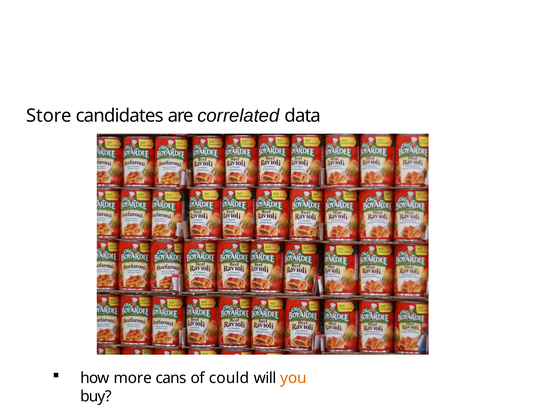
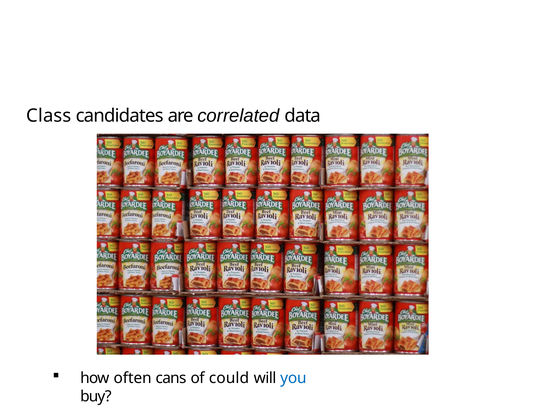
Store: Store -> Class (49, 116)
more: more -> often (133, 378)
you colour: orange -> blue (293, 378)
